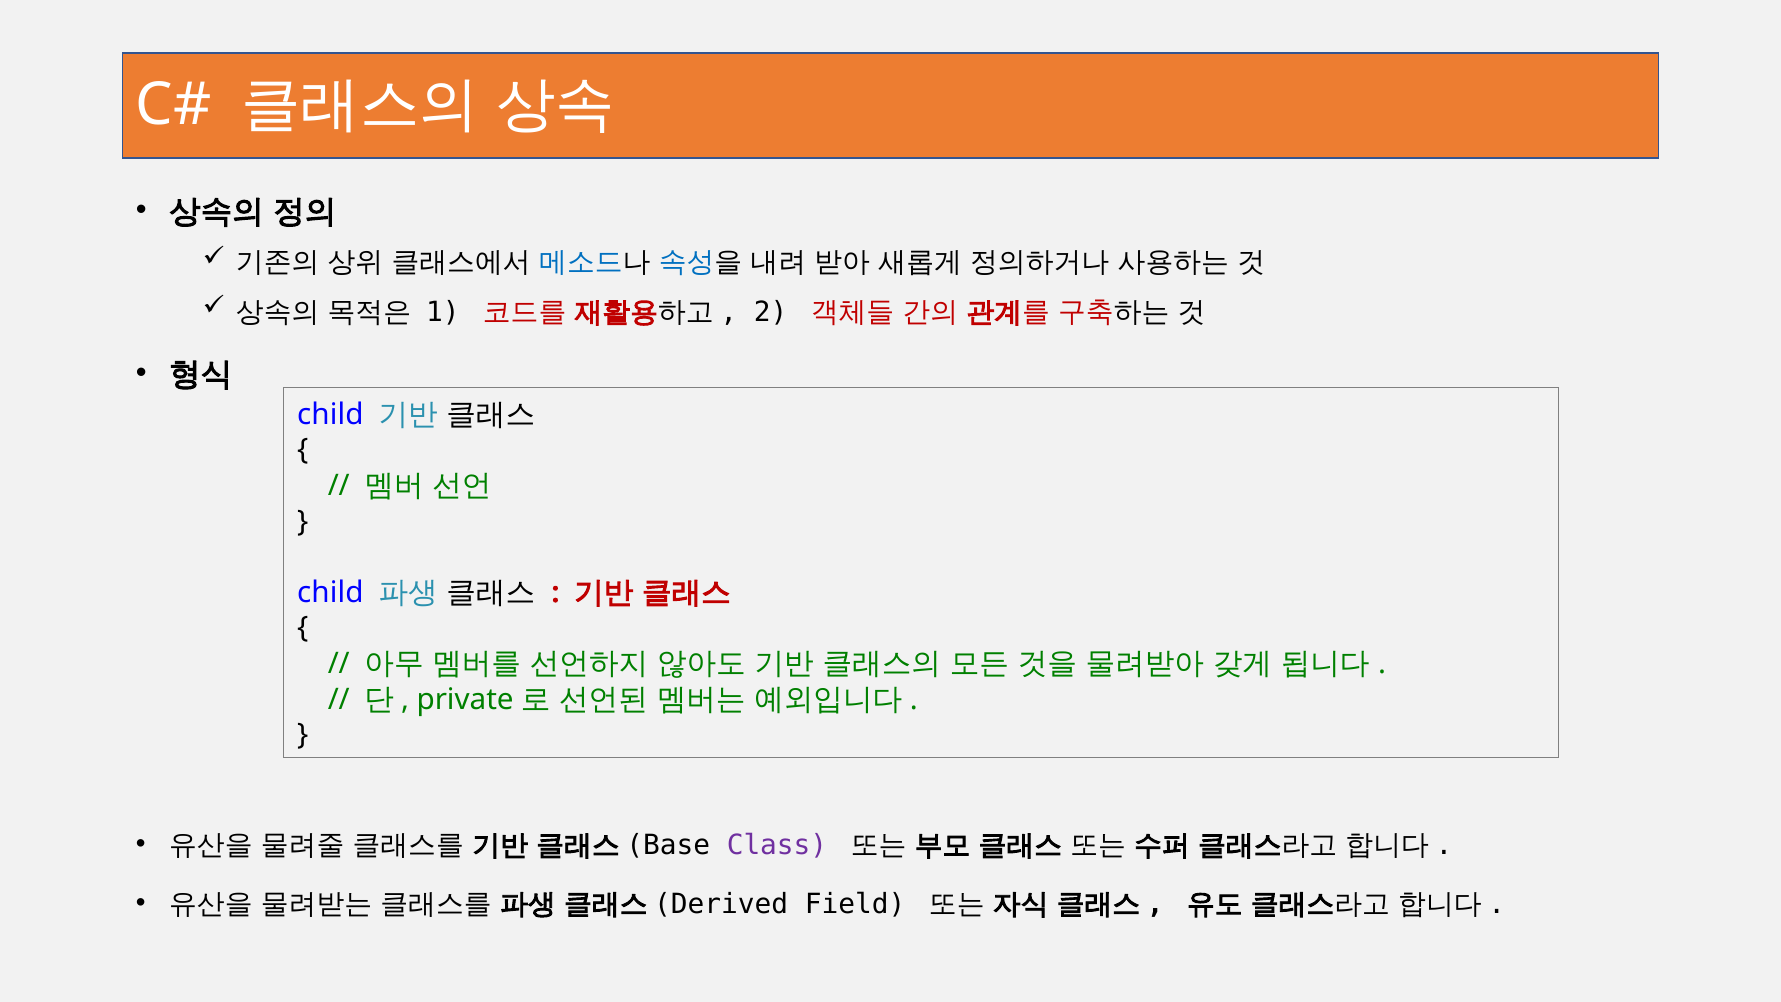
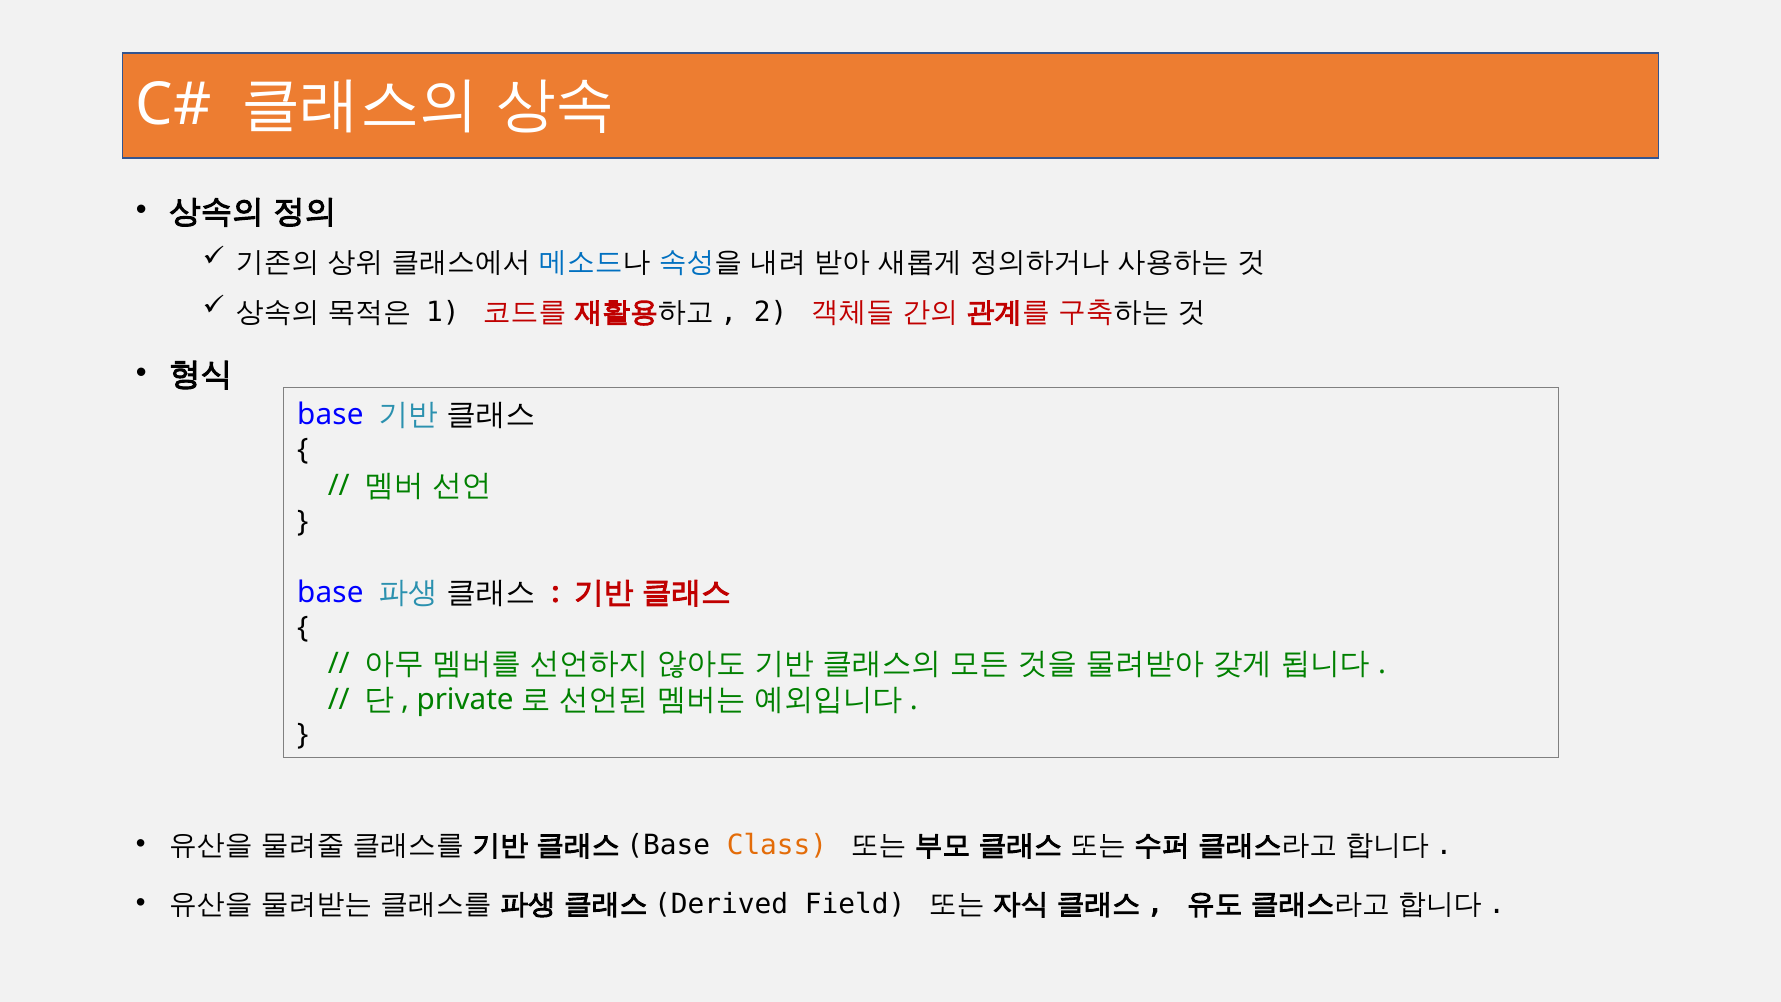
child: child -> base (330, 414)
child: child -> base (330, 592)
Class colour: purple -> orange (777, 845)
